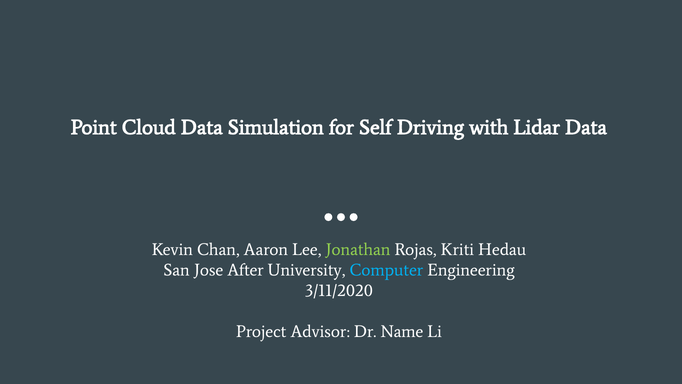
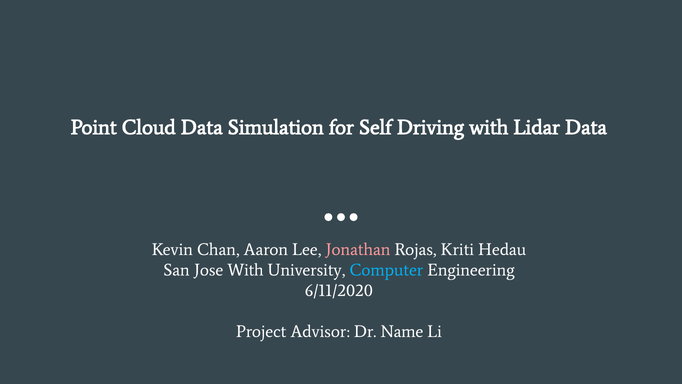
Jonathan colour: light green -> pink (358, 250)
Jose After: After -> With (245, 270)
3/11/2020: 3/11/2020 -> 6/11/2020 (339, 290)
